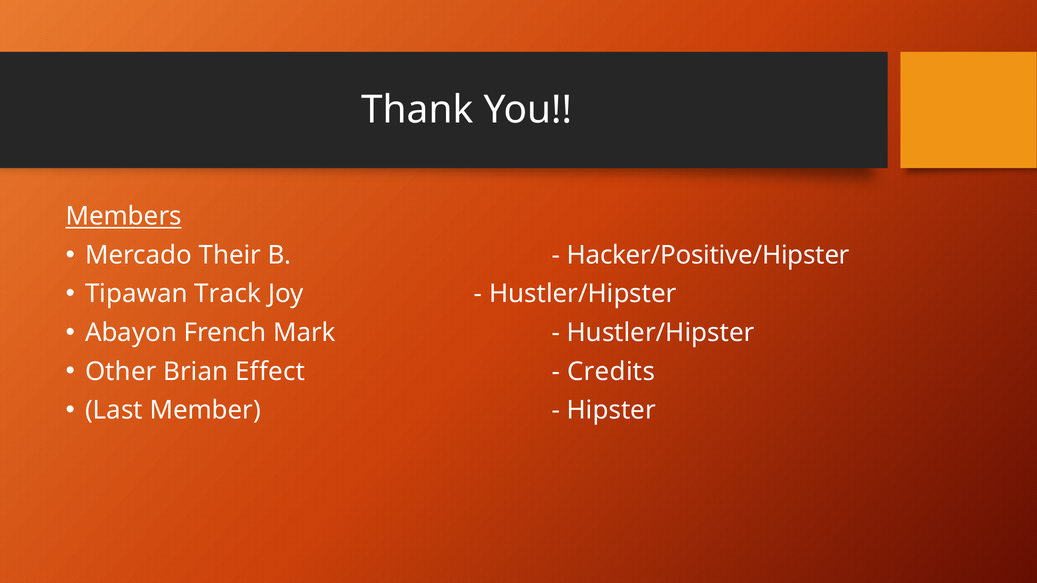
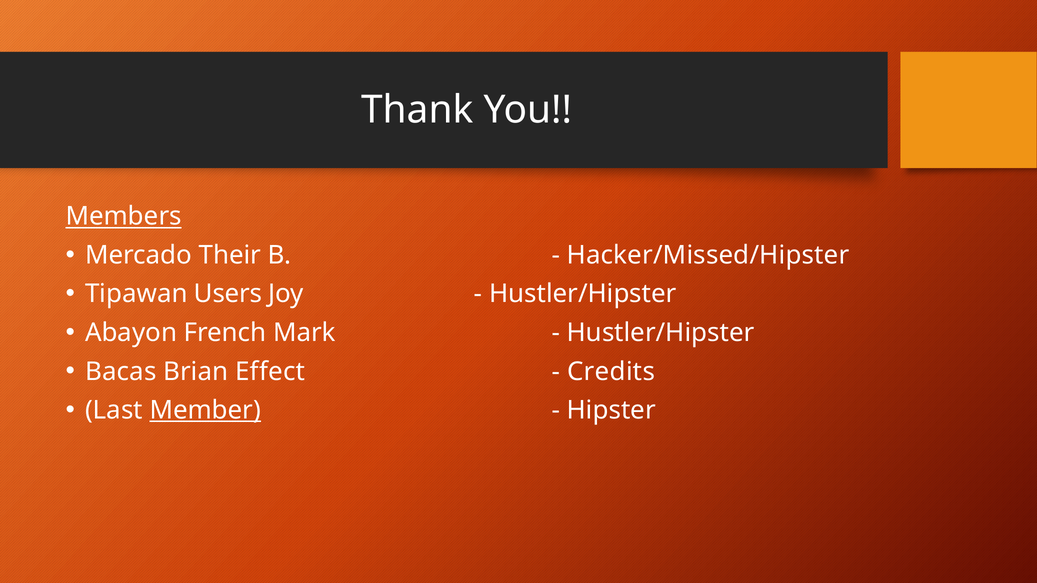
Hacker/Positive/Hipster: Hacker/Positive/Hipster -> Hacker/Missed/Hipster (708, 255)
Track: Track -> Users (228, 294)
Other: Other -> Bacas (121, 372)
Member underline: none -> present (205, 410)
